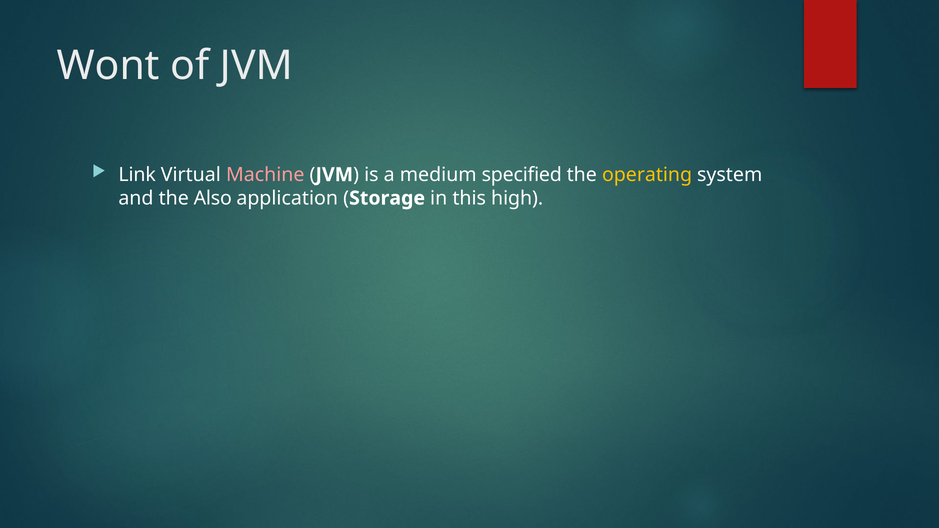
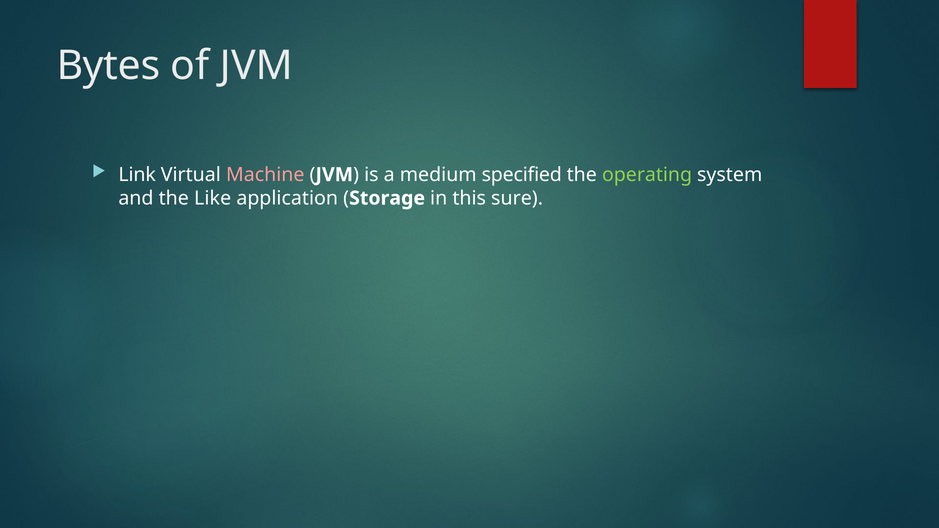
Wont: Wont -> Bytes (108, 66)
operating colour: yellow -> light green (647, 175)
Also: Also -> Like (213, 198)
high: high -> sure (517, 198)
